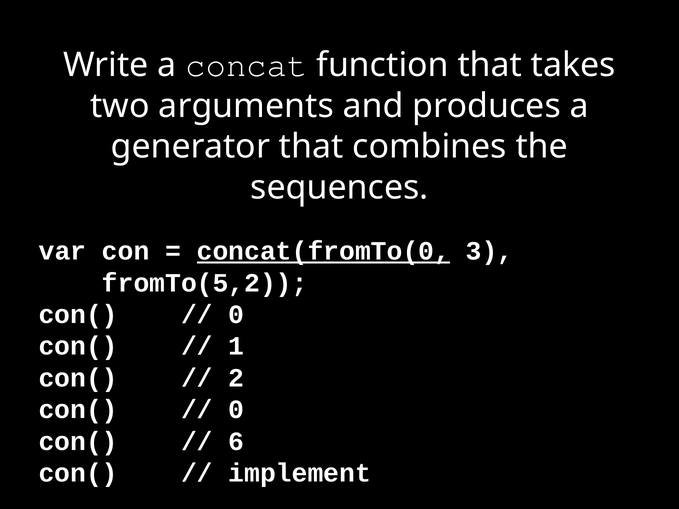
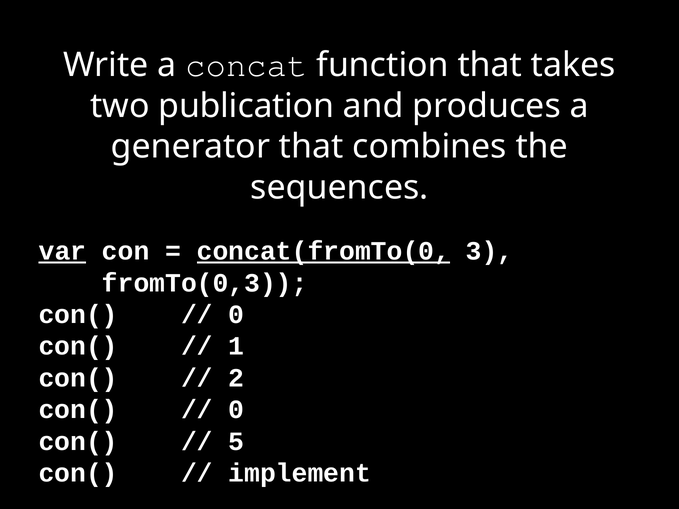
arguments: arguments -> publication (246, 106)
var underline: none -> present (62, 251)
fromTo(5,2: fromTo(5,2 -> fromTo(0,3 (205, 283)
6: 6 -> 5 (236, 442)
